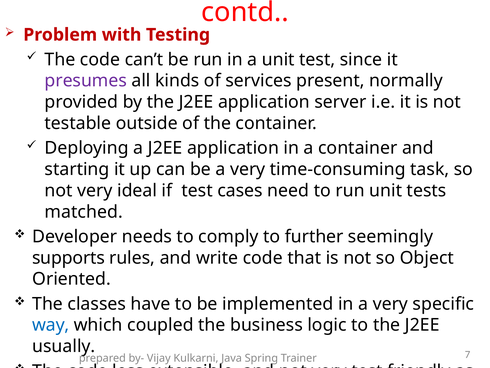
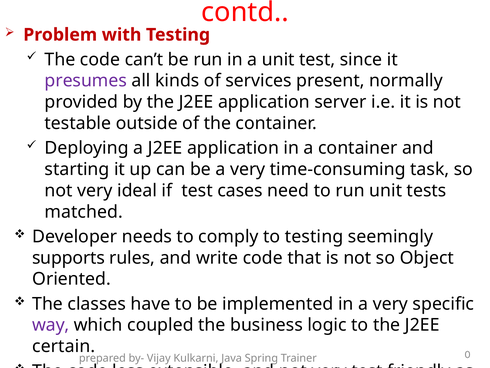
to further: further -> testing (314, 236)
way colour: blue -> purple (51, 325)
usually: usually -> certain (64, 346)
7: 7 -> 0 (468, 354)
